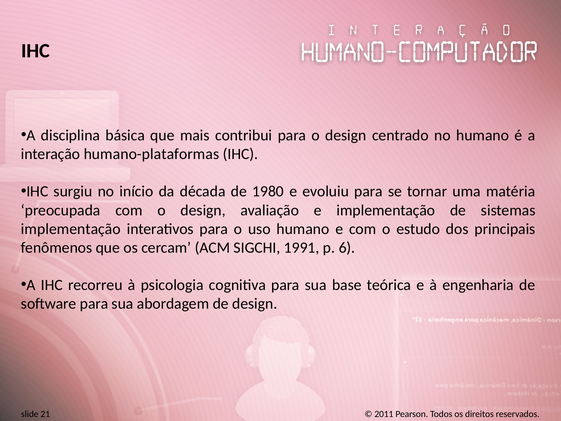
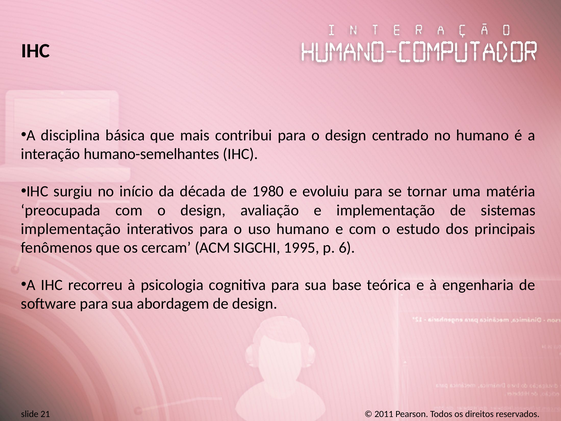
humano-plataformas: humano-plataformas -> humano-semelhantes (152, 154)
1991: 1991 -> 1995 (302, 247)
